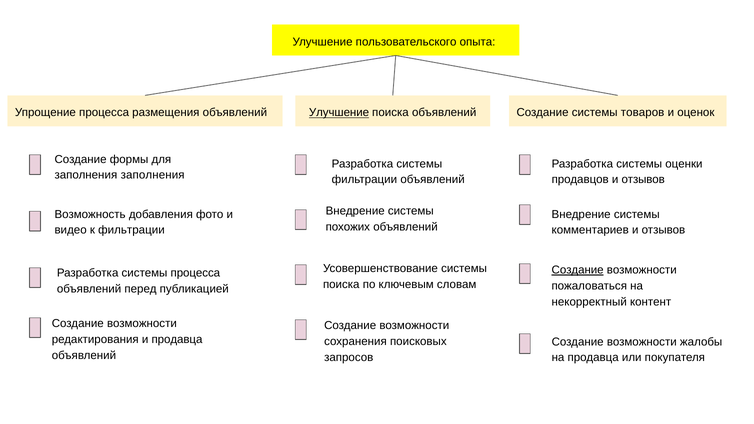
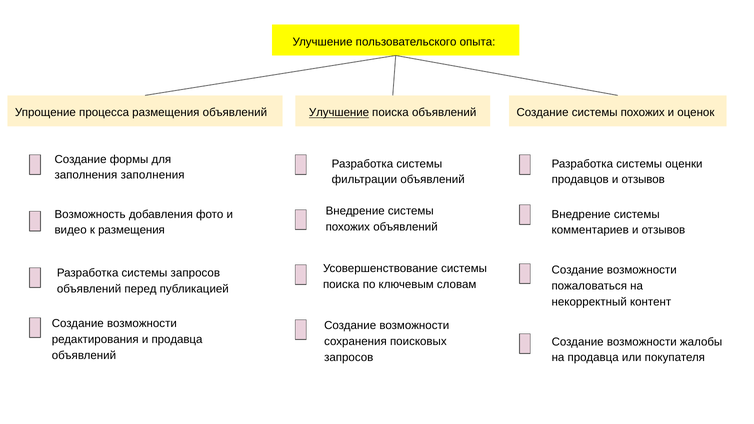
Создание системы товаров: товаров -> похожих (643, 113)
к фильтрации: фильтрации -> размещения (132, 230)
Создание underline: present -> none (578, 270)
системы процесса: процесса -> запросов (195, 273)
